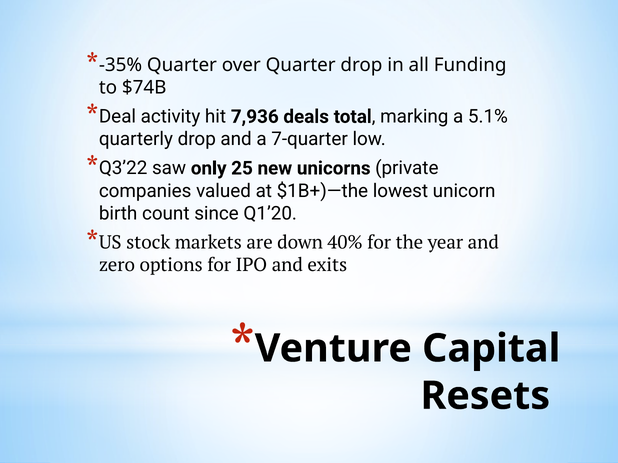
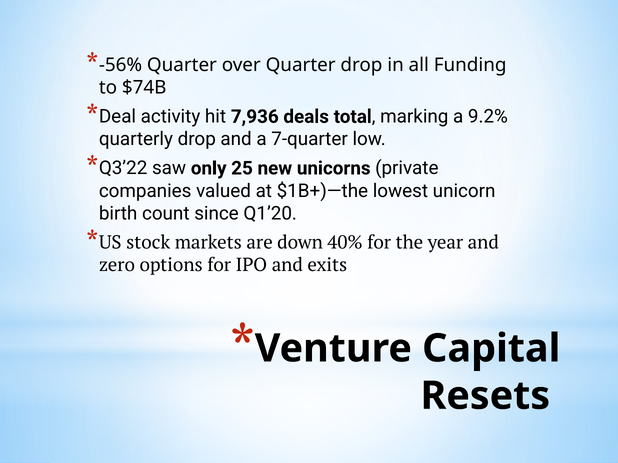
-35%: -35% -> -56% (121, 65)
5.1%: 5.1% -> 9.2% (488, 117)
